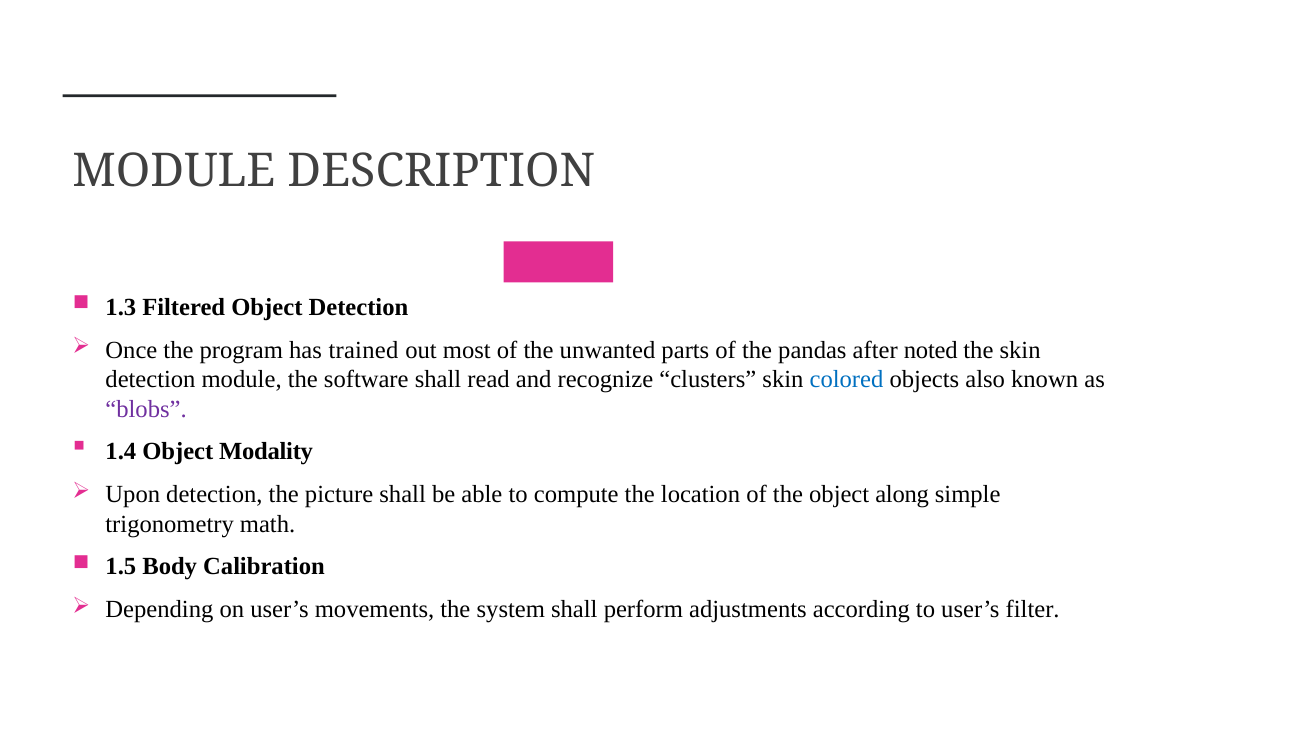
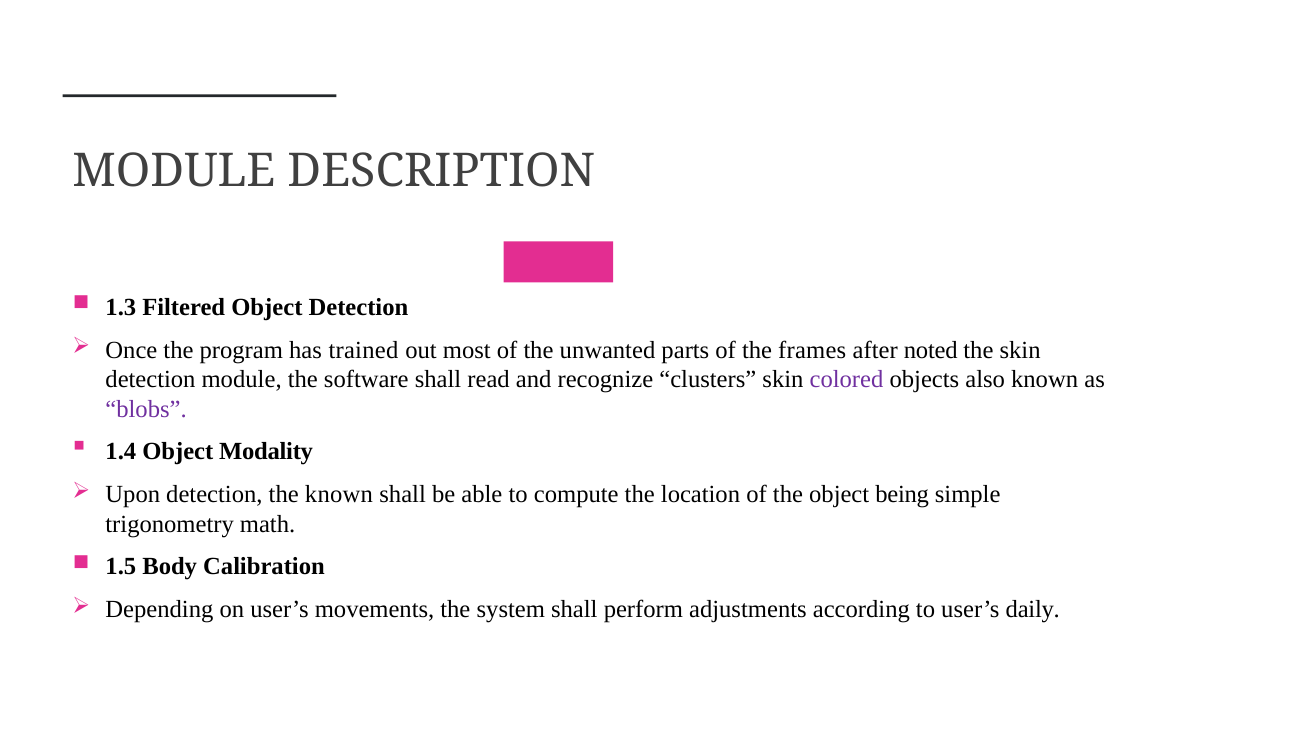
pandas: pandas -> frames (812, 350)
colored colour: blue -> purple (847, 380)
the picture: picture -> known (339, 495)
along: along -> being (902, 495)
filter: filter -> daily (1033, 610)
